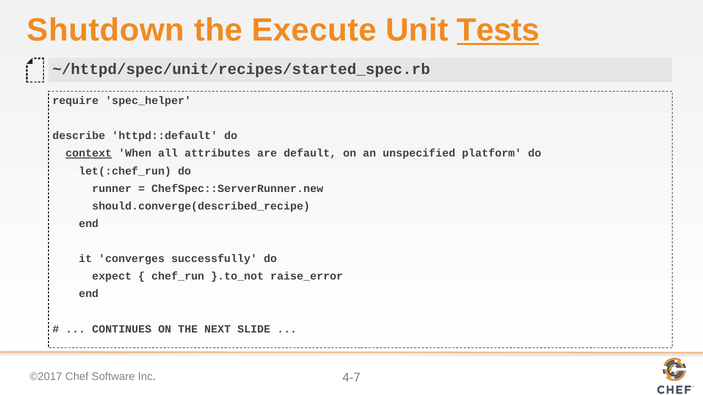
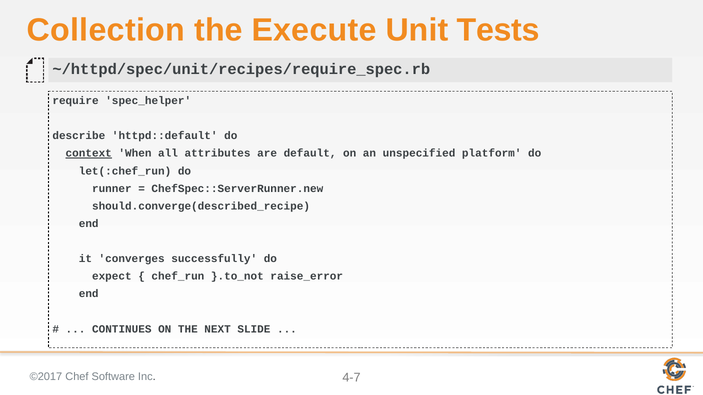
Shutdown: Shutdown -> Collection (106, 30)
Tests underline: present -> none (498, 30)
~/httpd/spec/unit/recipes/started_spec.rb: ~/httpd/spec/unit/recipes/started_spec.rb -> ~/httpd/spec/unit/recipes/require_spec.rb (241, 69)
